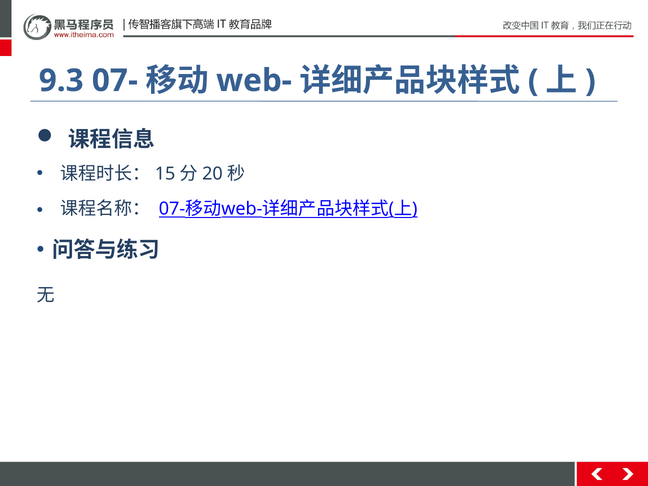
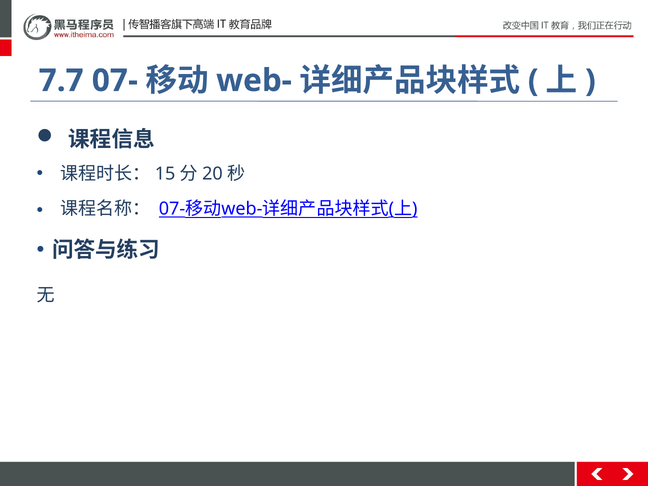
9.3: 9.3 -> 7.7 (61, 81)
